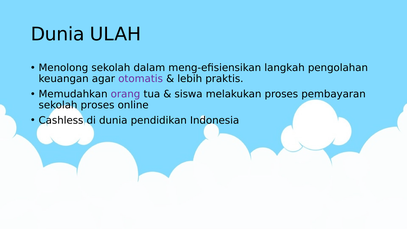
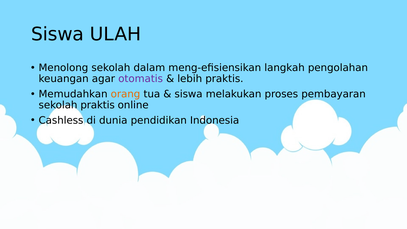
Dunia: Dunia -> Siswa (58, 34)
orang colour: purple -> orange (126, 94)
sekolah proses: proses -> praktis (98, 105)
